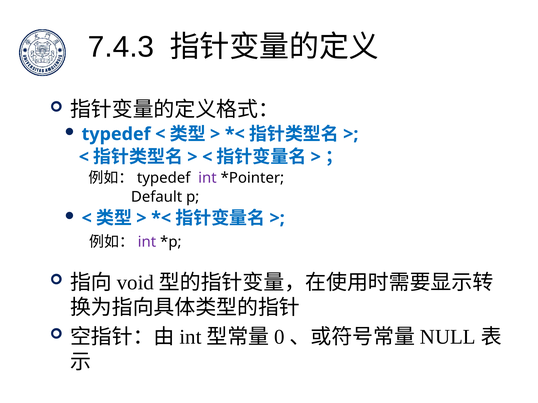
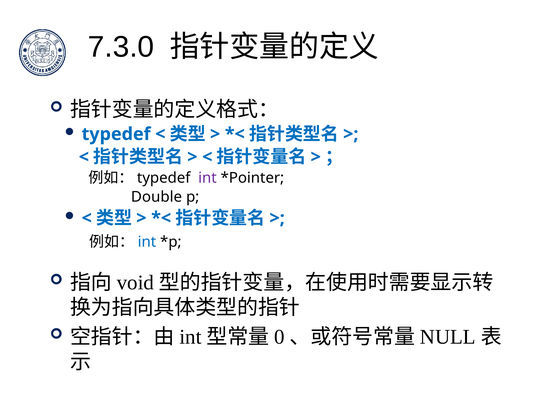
7.4.3: 7.4.3 -> 7.3.0 (121, 47)
Default: Default -> Double (157, 197)
int colour: purple -> blue (147, 242)
